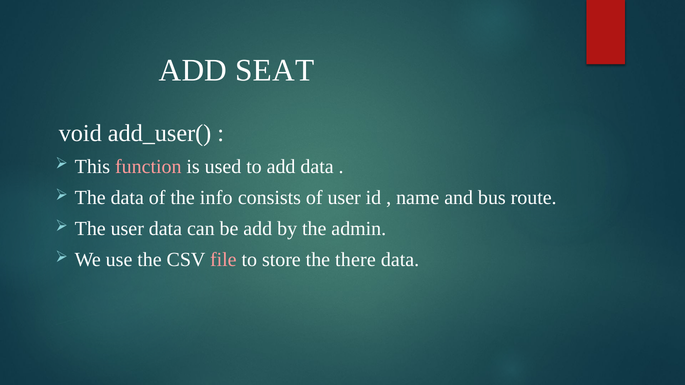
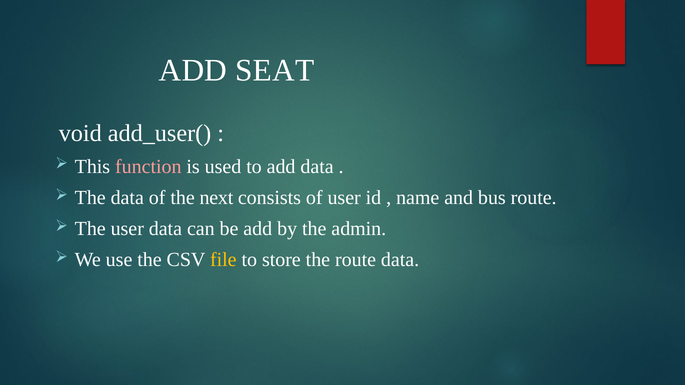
info: info -> next (216, 198)
file colour: pink -> yellow (223, 260)
the there: there -> route (356, 260)
